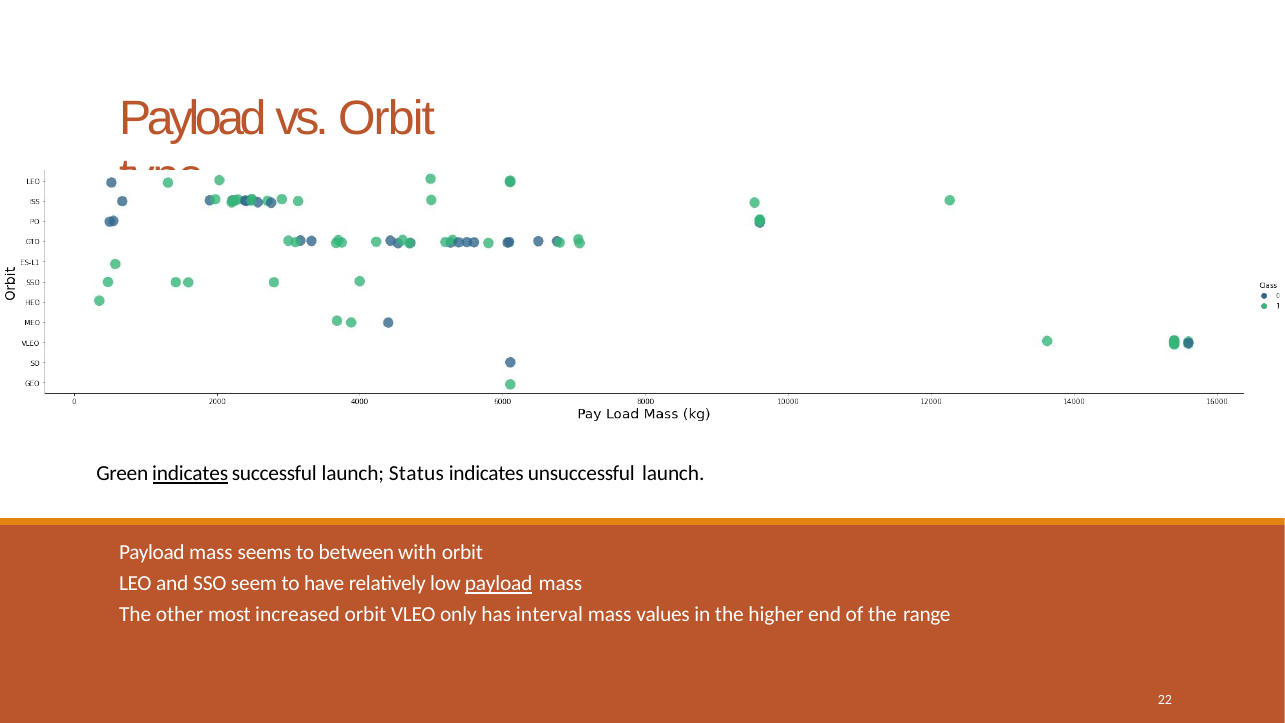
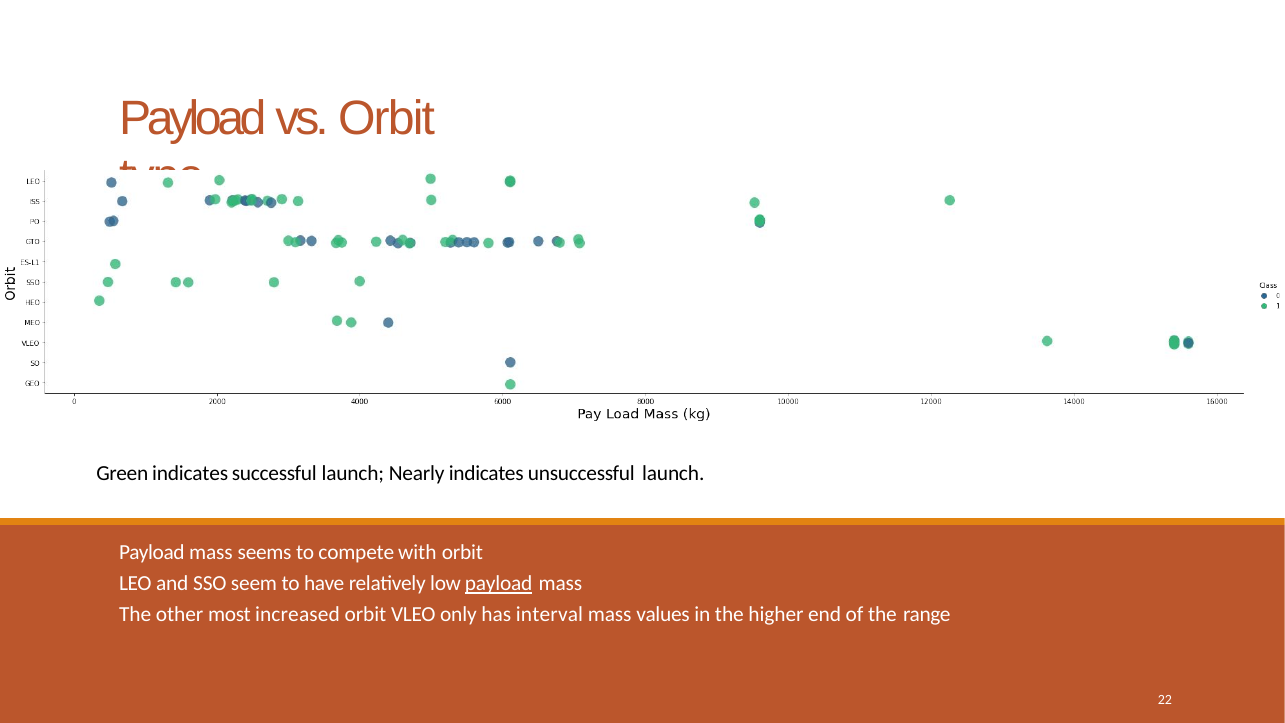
indicates underline: present -> none (190, 474)
Status: Status -> Nearly (417, 474)
between: between -> compete (356, 553)
